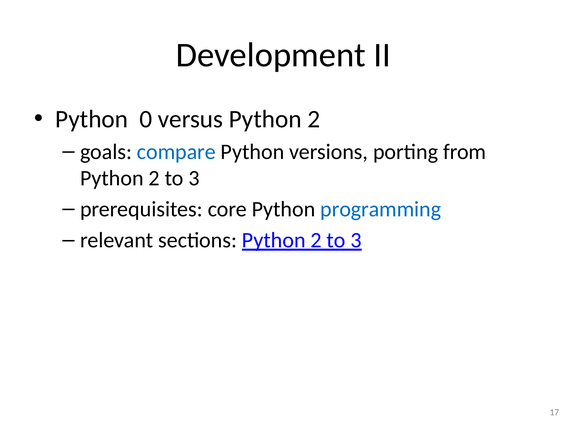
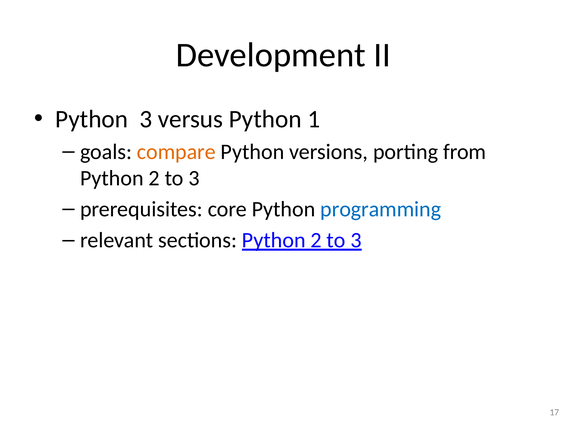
Python 0: 0 -> 3 (146, 119)
versus Python 2: 2 -> 1 (314, 119)
compare colour: blue -> orange (176, 152)
